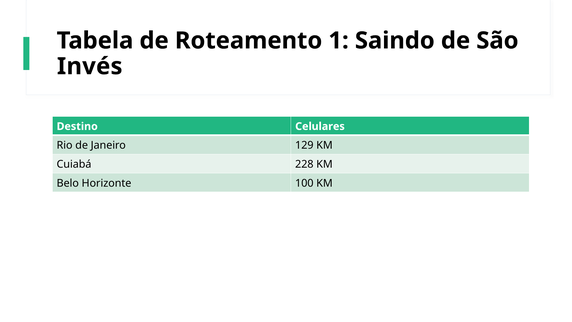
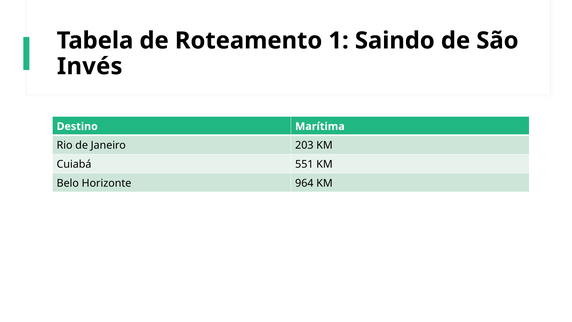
Celulares: Celulares -> Marítima (320, 126)
129: 129 -> 203 (304, 145)
228: 228 -> 551 (304, 164)
100: 100 -> 964 (304, 183)
